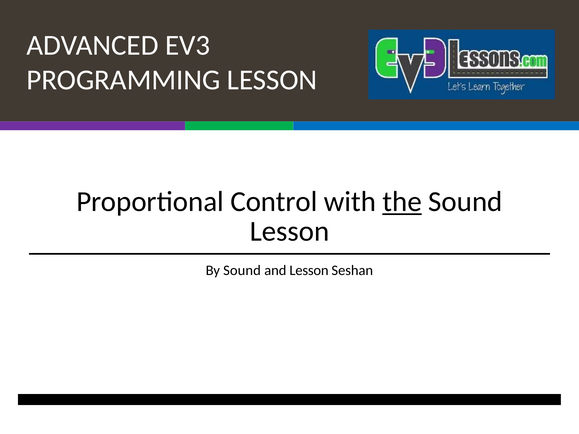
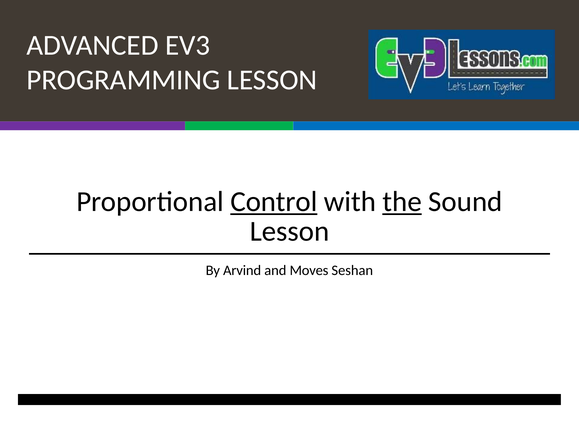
Control underline: none -> present (274, 202)
By Sound: Sound -> Arvind (242, 271)
and Lesson: Lesson -> Moves (309, 271)
